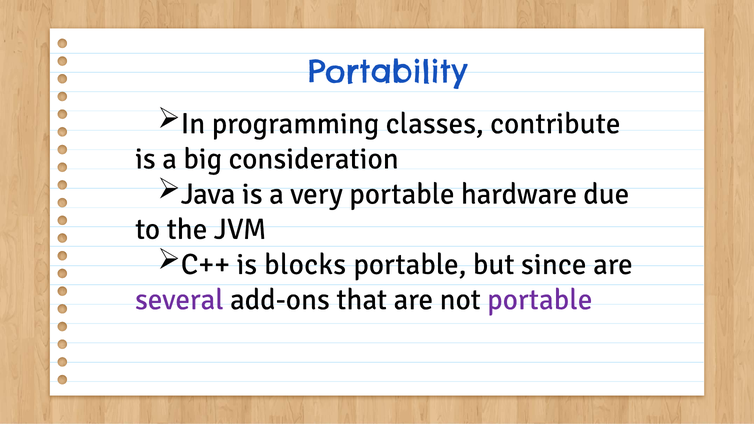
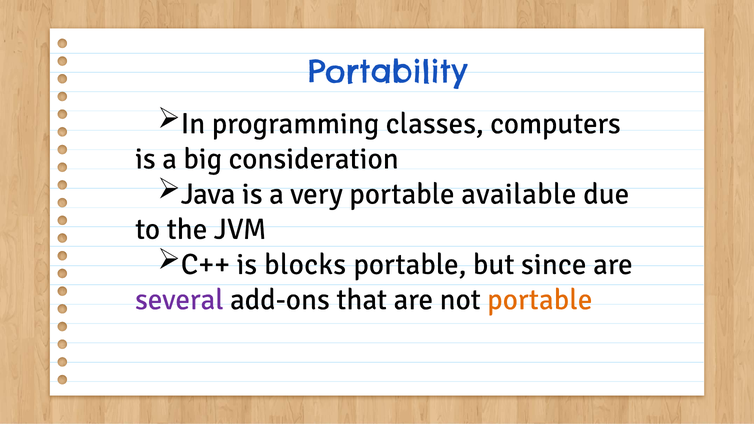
contribute: contribute -> computers (555, 124)
hardware: hardware -> available (519, 194)
portable colour: purple -> orange (540, 300)
